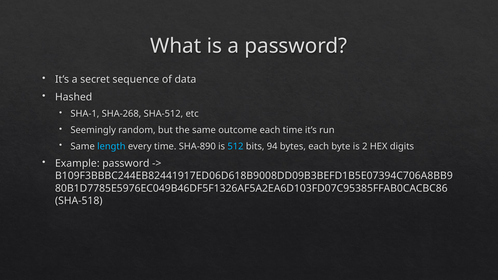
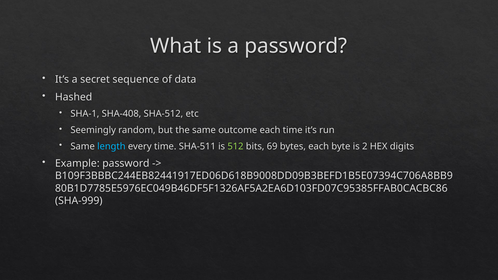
SHA-268: SHA-268 -> SHA-408 (121, 114)
SHA-890: SHA-890 -> SHA-511 (197, 146)
512 colour: light blue -> light green (235, 146)
94: 94 -> 69 (272, 146)
SHA-518: SHA-518 -> SHA-999 (79, 201)
